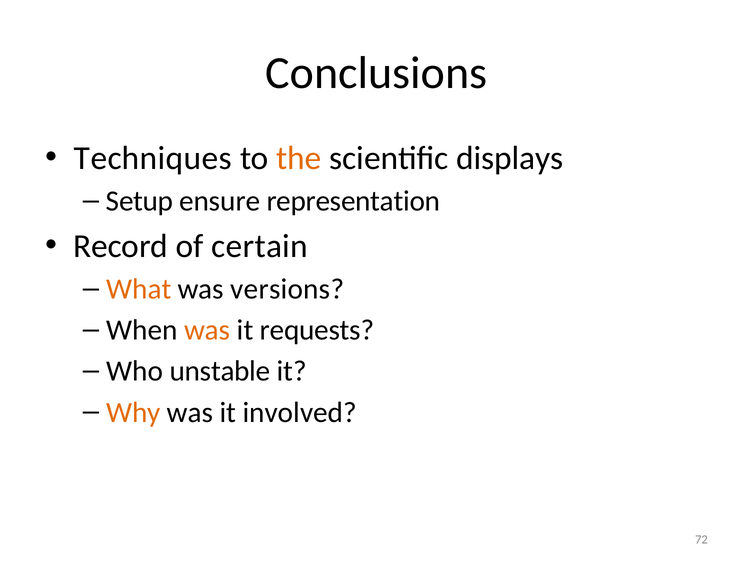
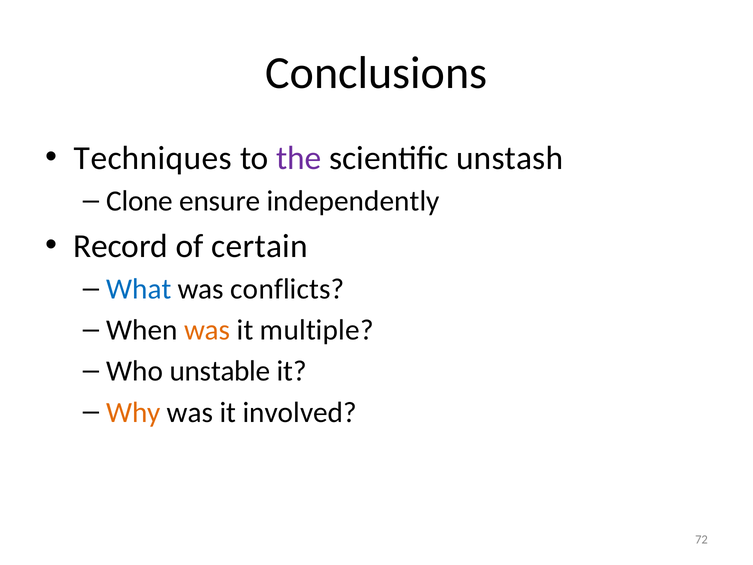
the colour: orange -> purple (299, 158)
displays: displays -> unstash (510, 158)
Setup: Setup -> Clone (140, 201)
representation: representation -> independently (353, 201)
What colour: orange -> blue (139, 289)
versions: versions -> conflicts (287, 289)
requests: requests -> multiple (317, 330)
